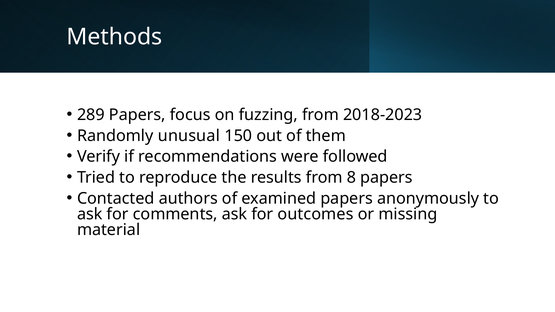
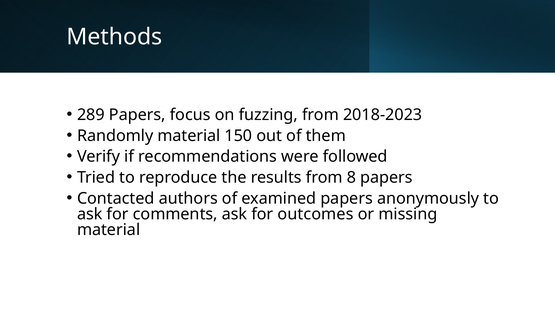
Randomly unusual: unusual -> material (189, 136)
